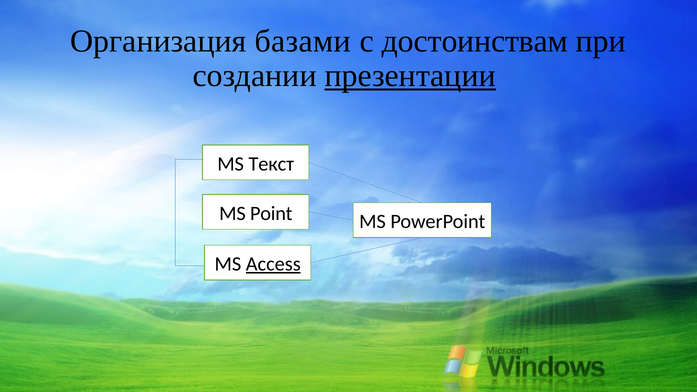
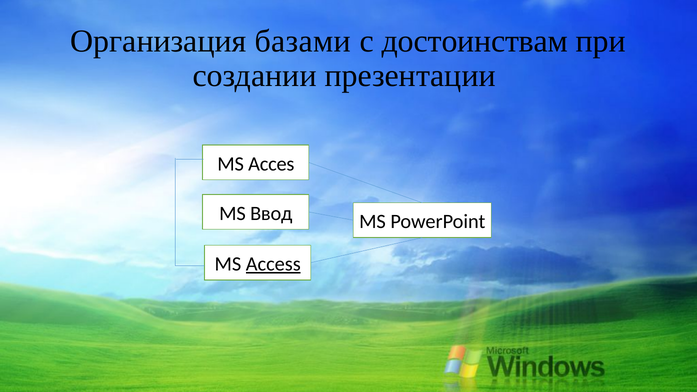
презентации underline: present -> none (410, 76)
Текст: Текст -> Acces (271, 164)
Point: Point -> Ввод (271, 213)
